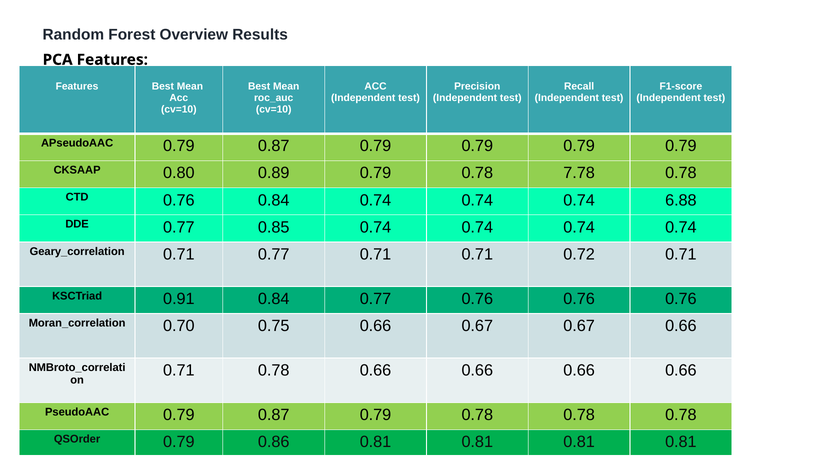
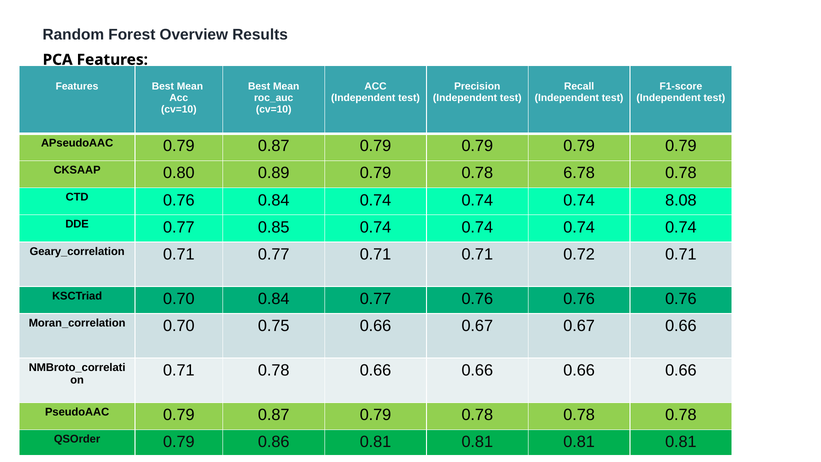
7.78: 7.78 -> 6.78 (579, 173)
6.88: 6.88 -> 8.08 (681, 200)
KSCTriad 0.91: 0.91 -> 0.70 (179, 299)
